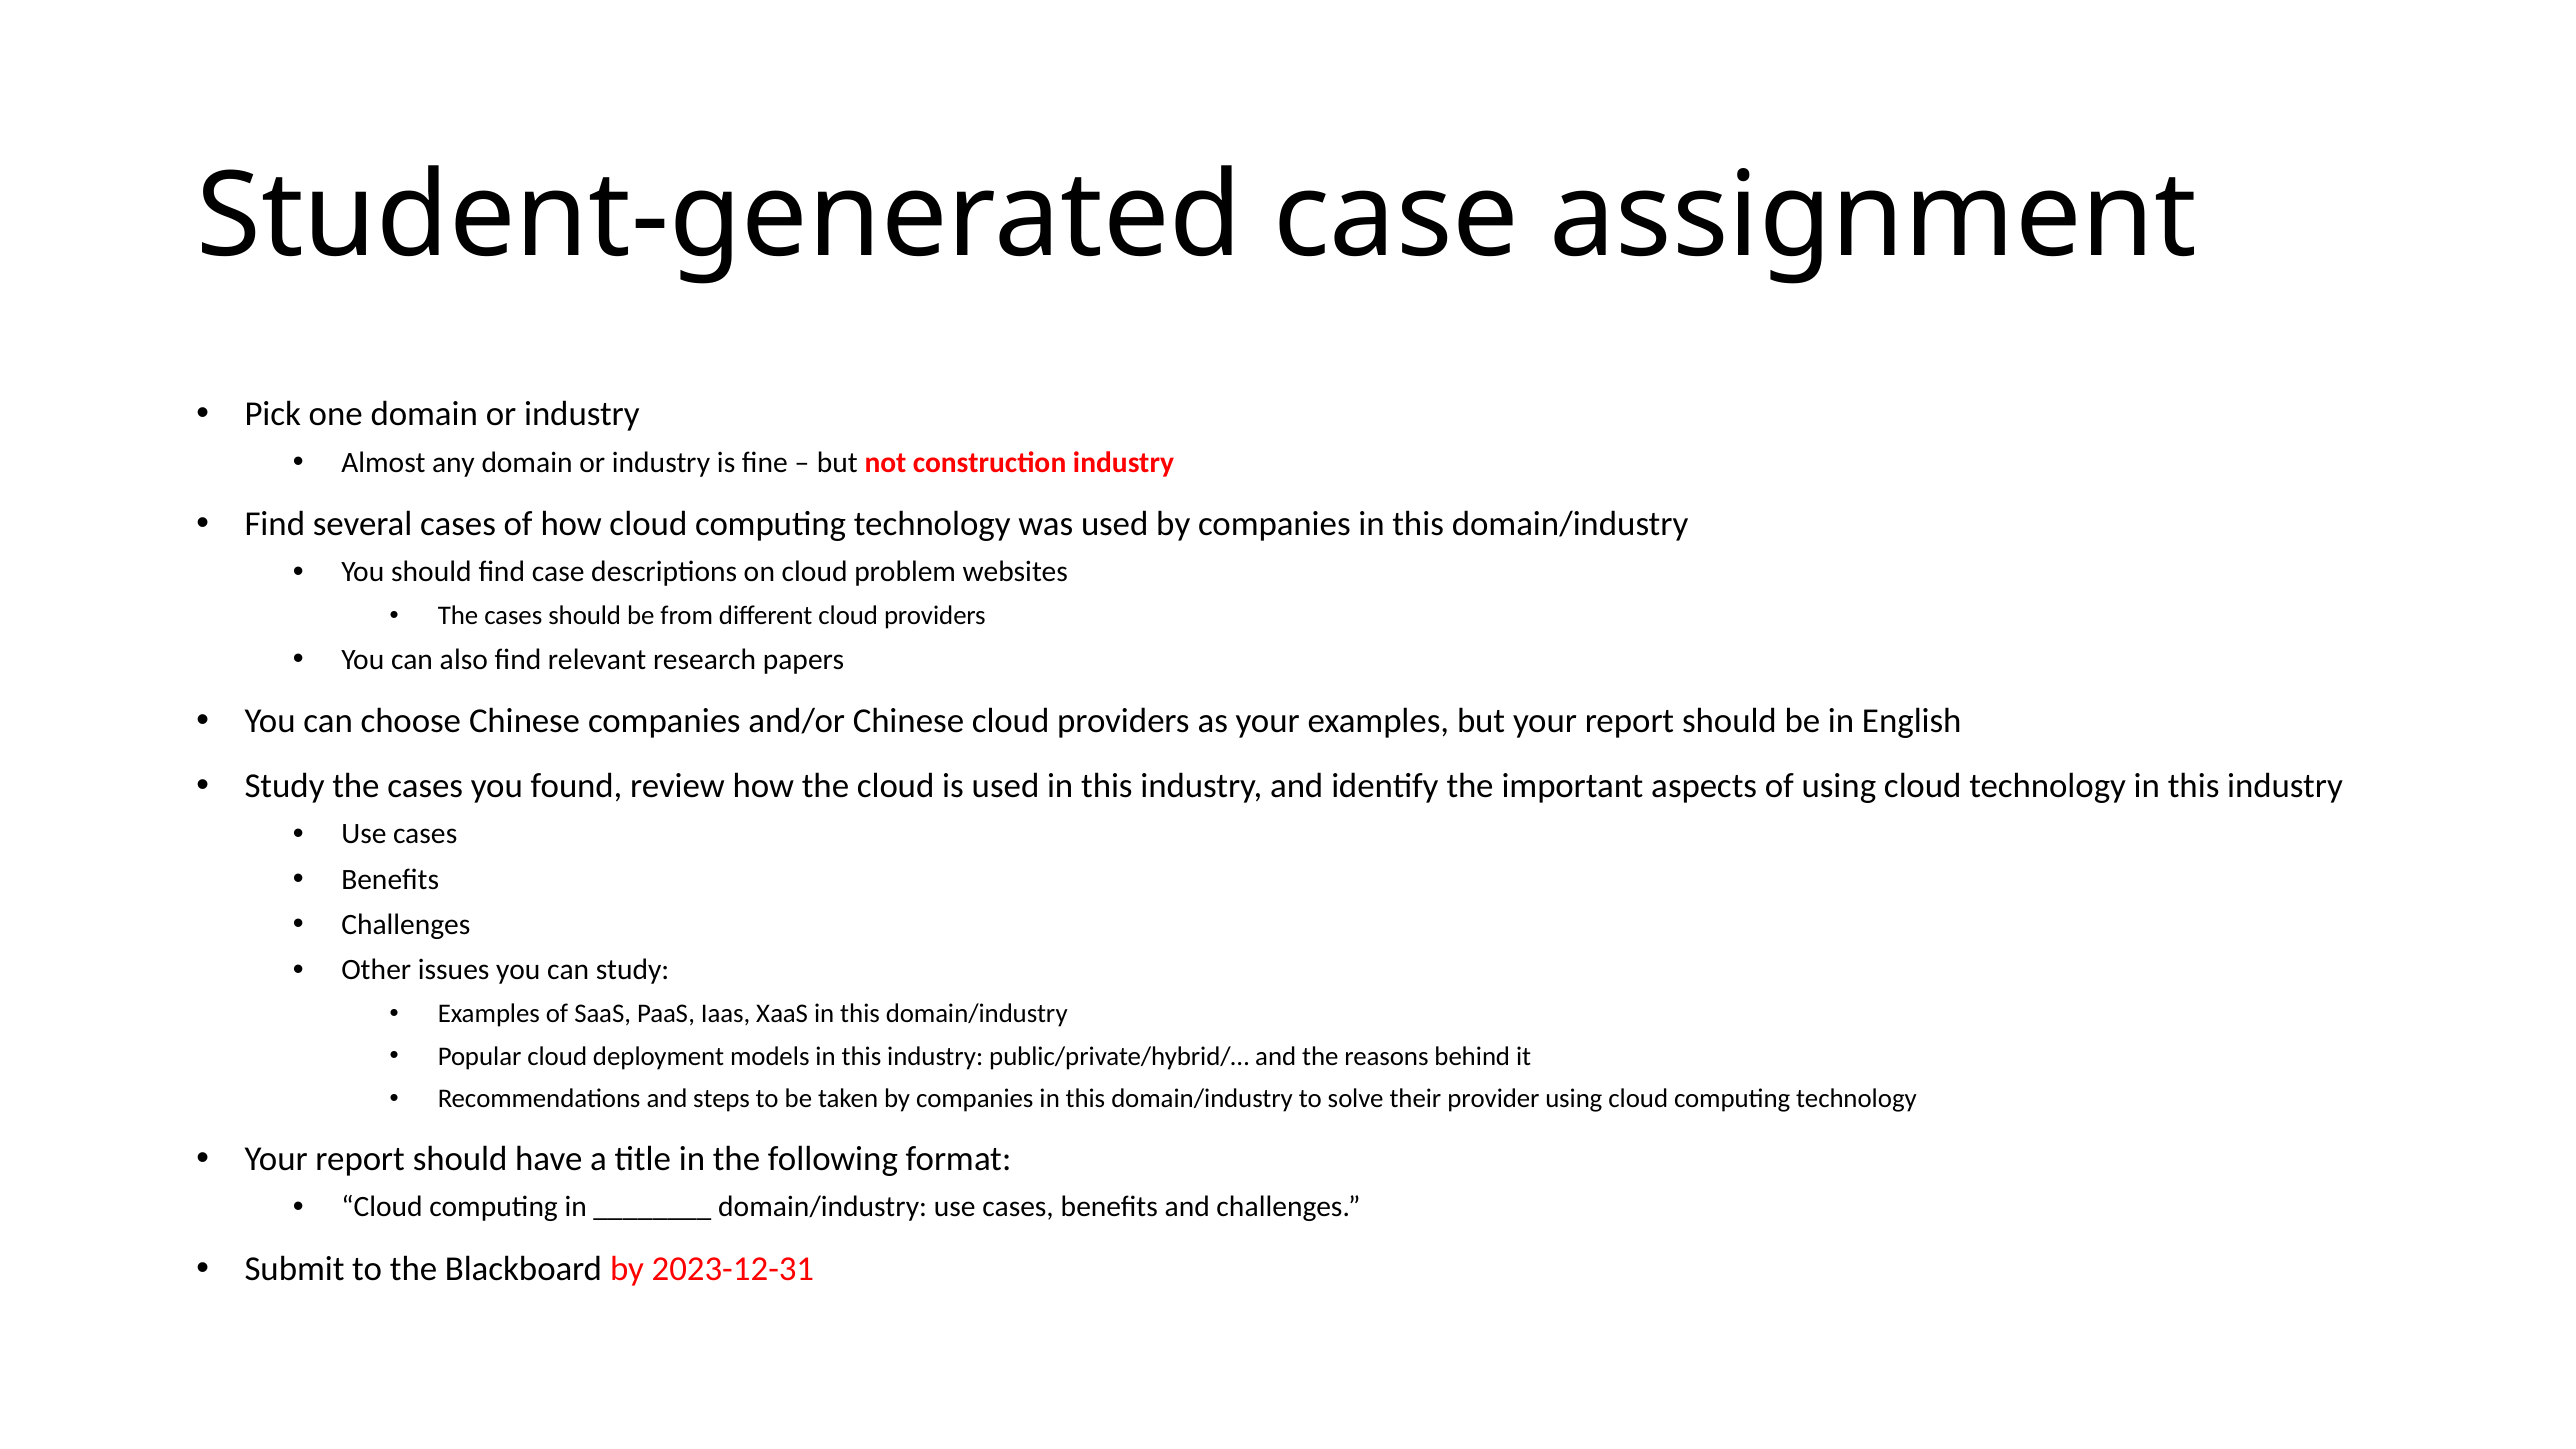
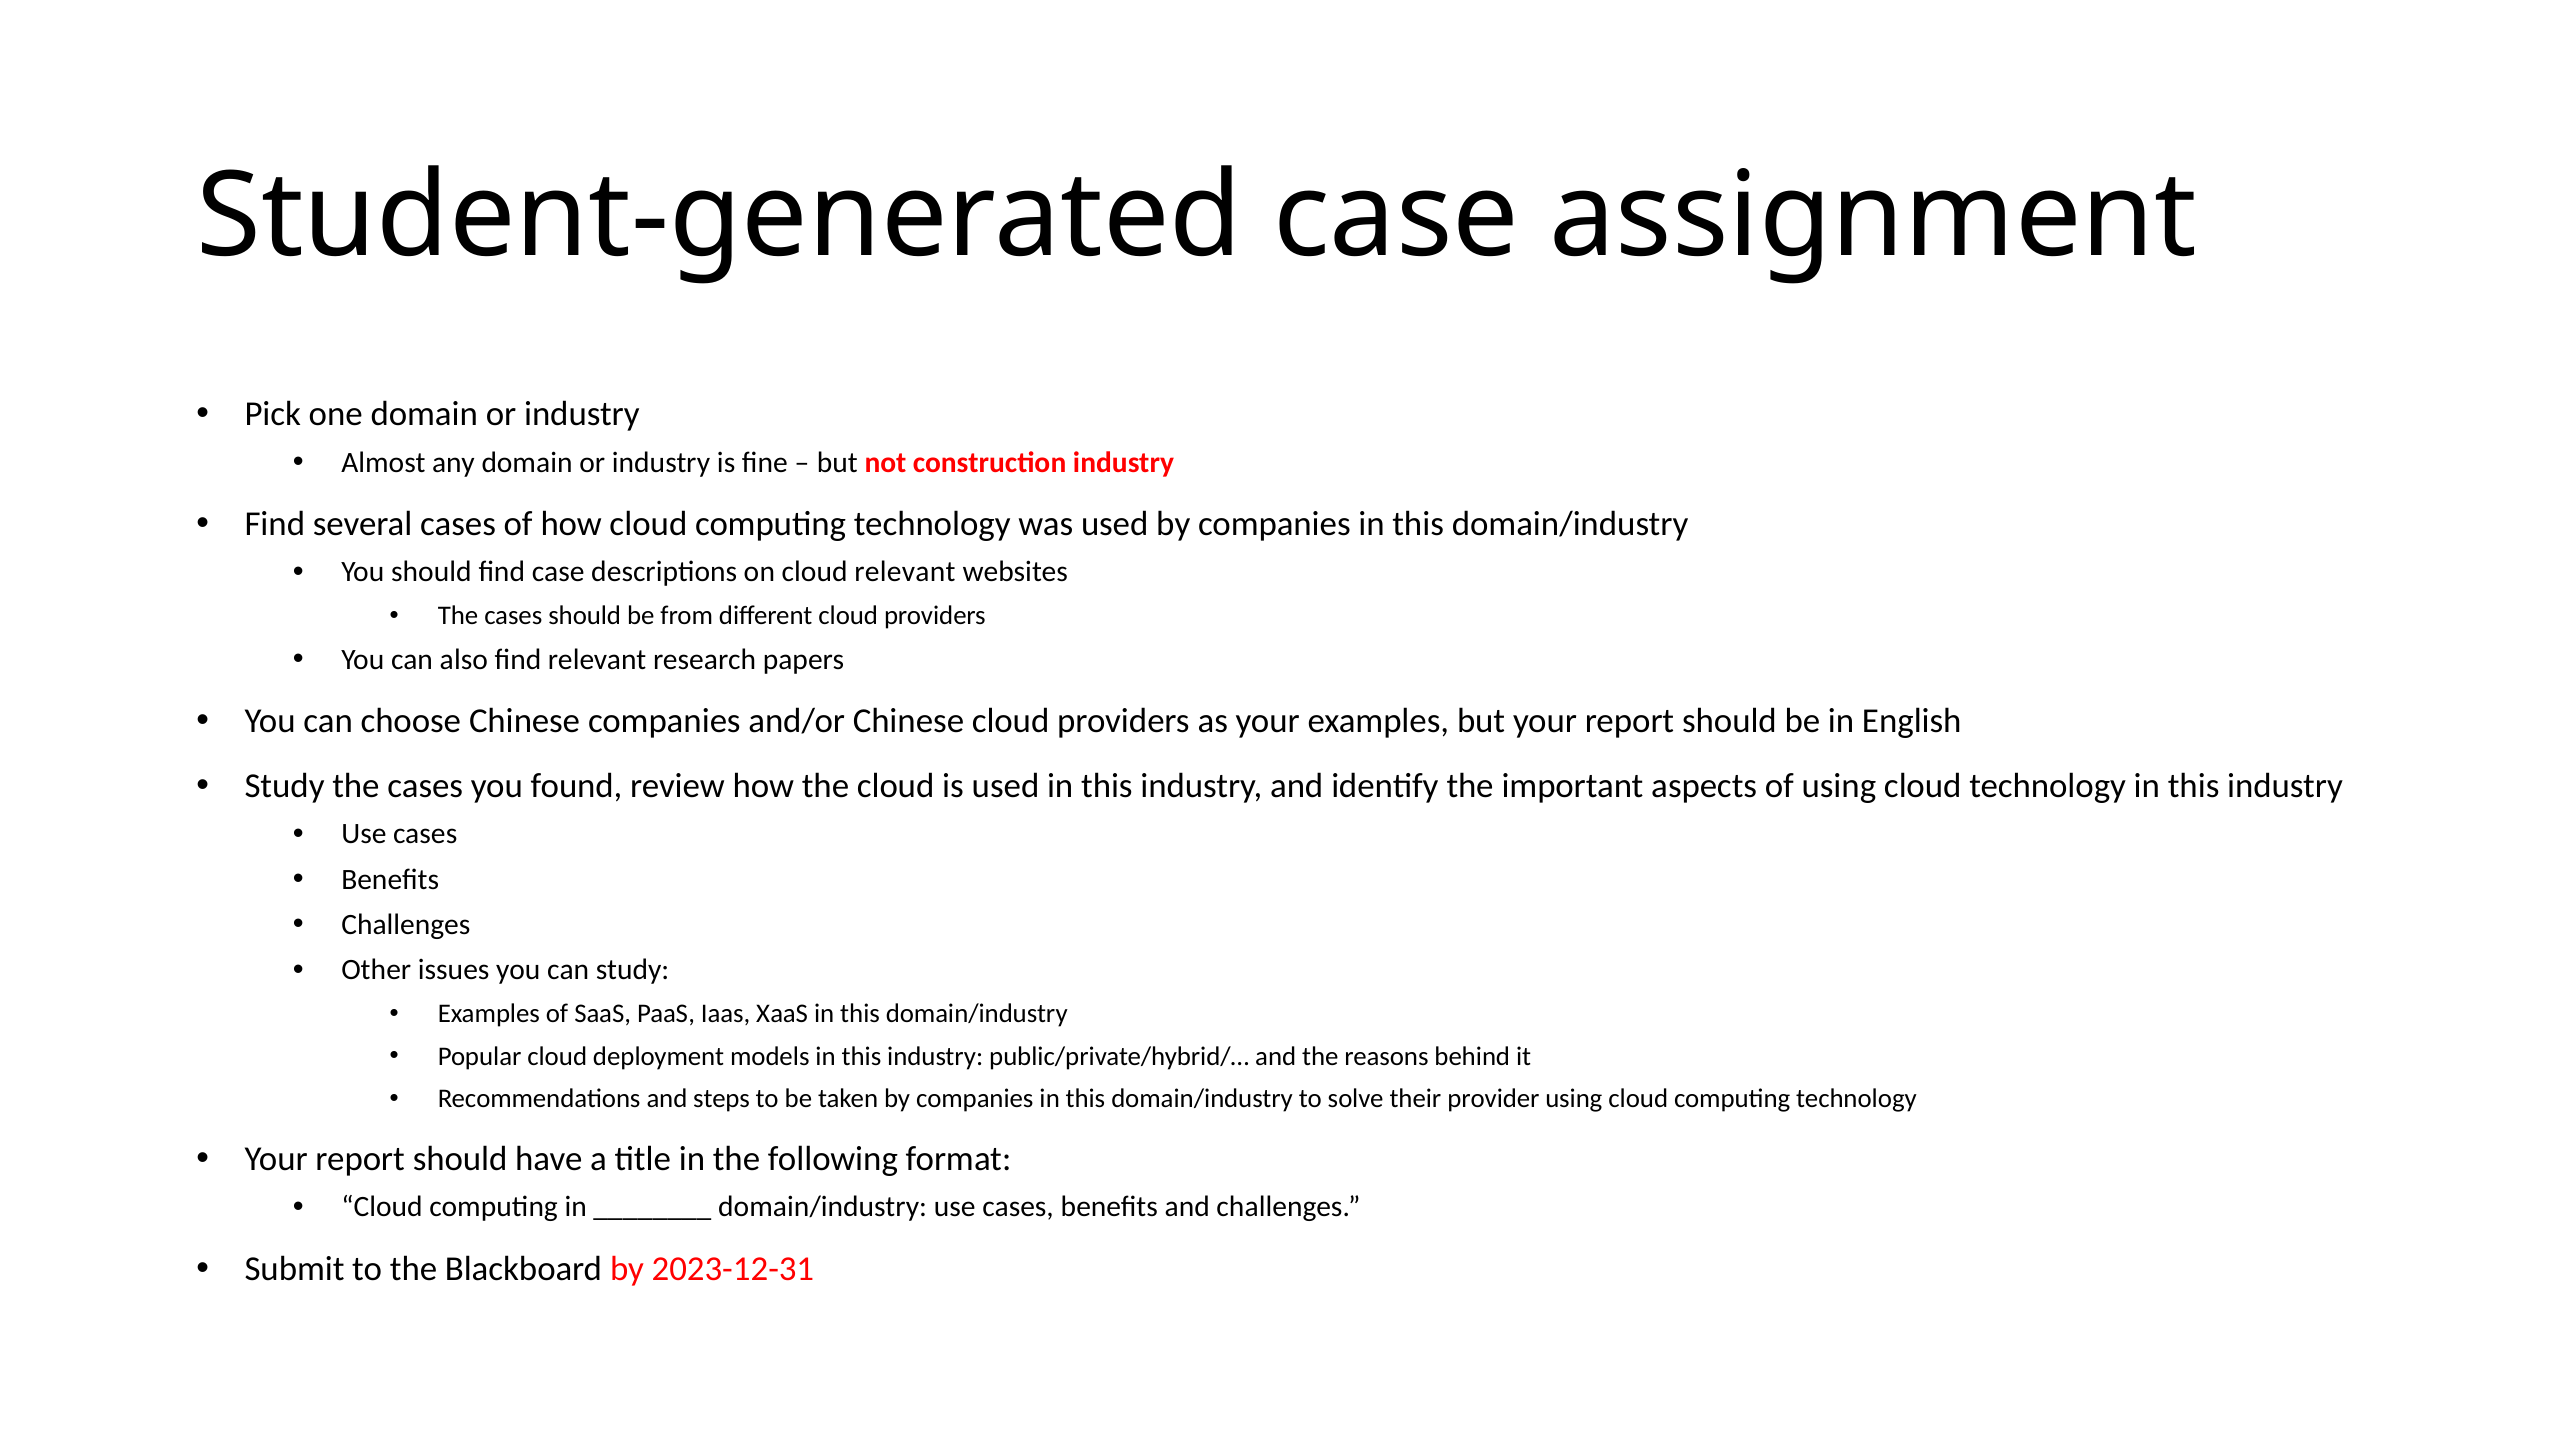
cloud problem: problem -> relevant (905, 572)
